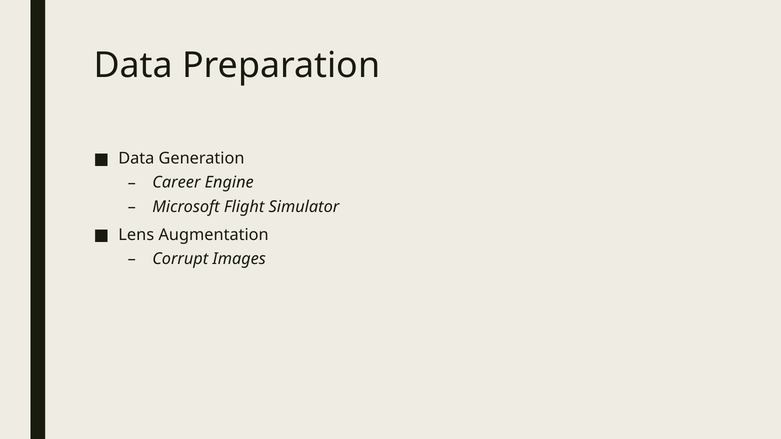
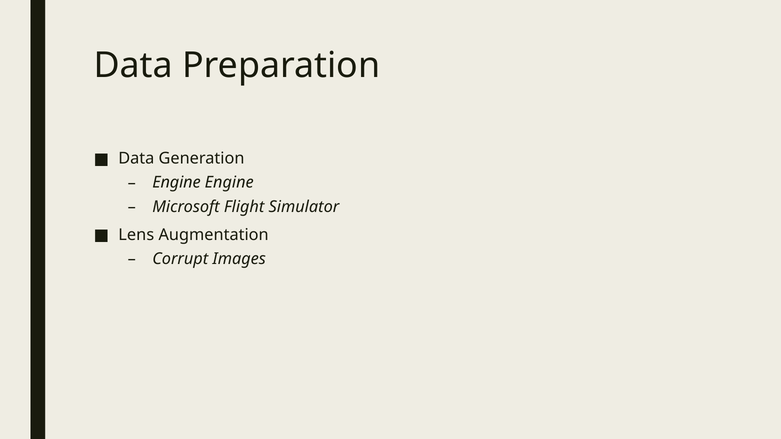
Career: Career -> Engine (176, 183)
